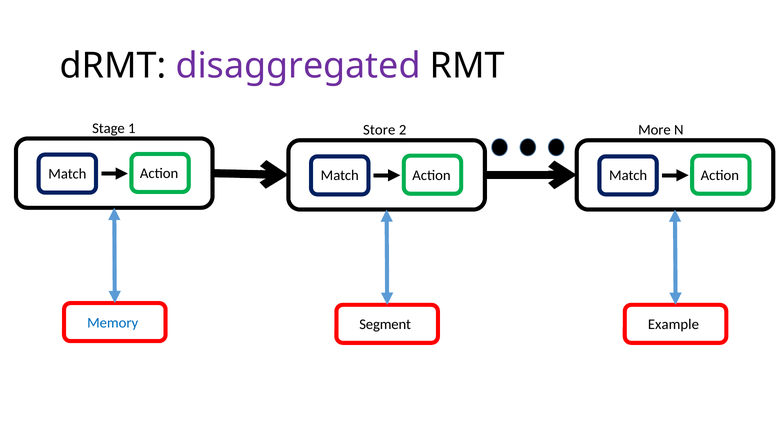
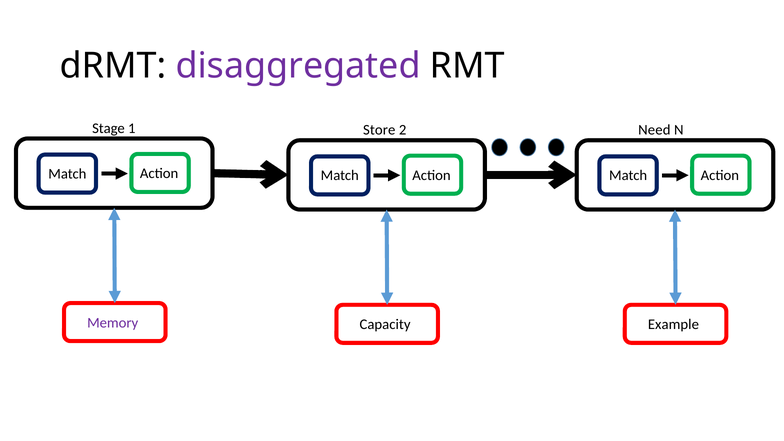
More: More -> Need (654, 130)
Memory colour: blue -> purple (113, 323)
Segment: Segment -> Capacity (385, 324)
